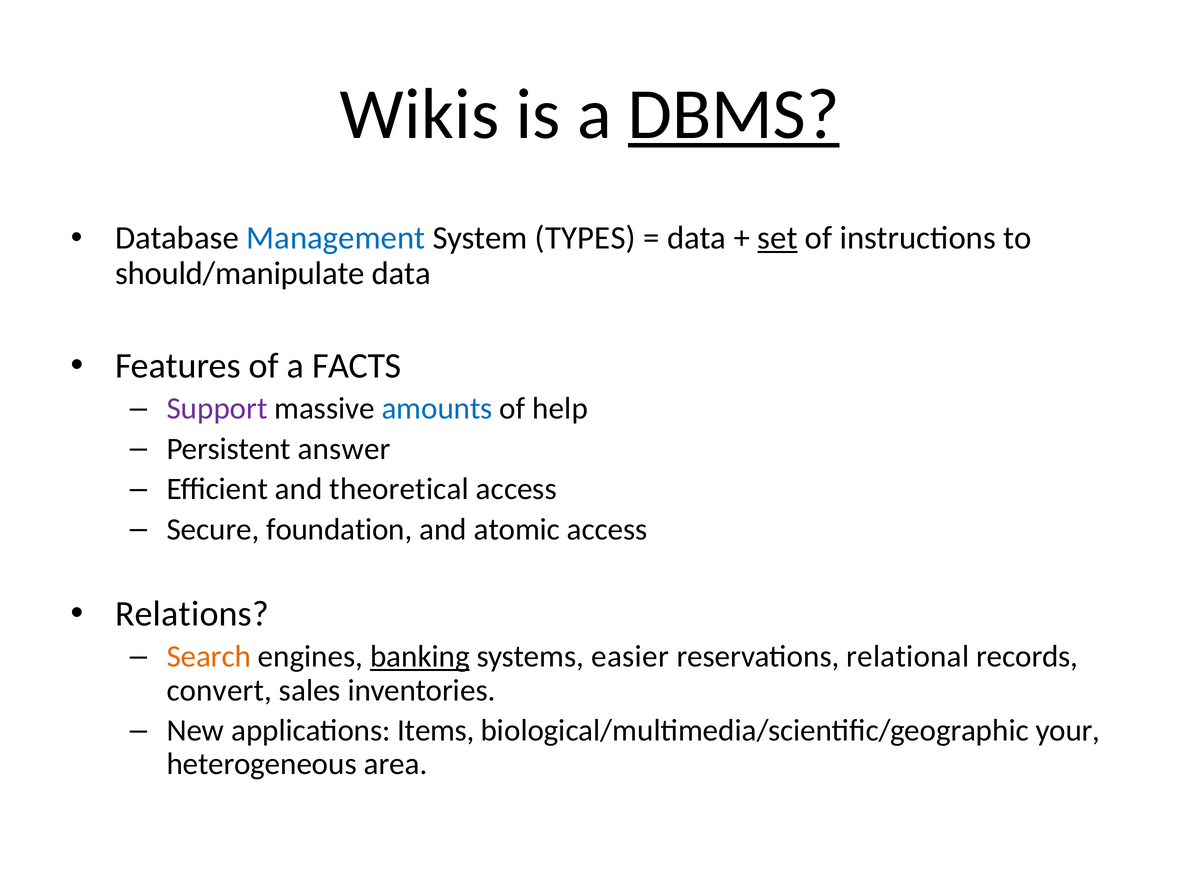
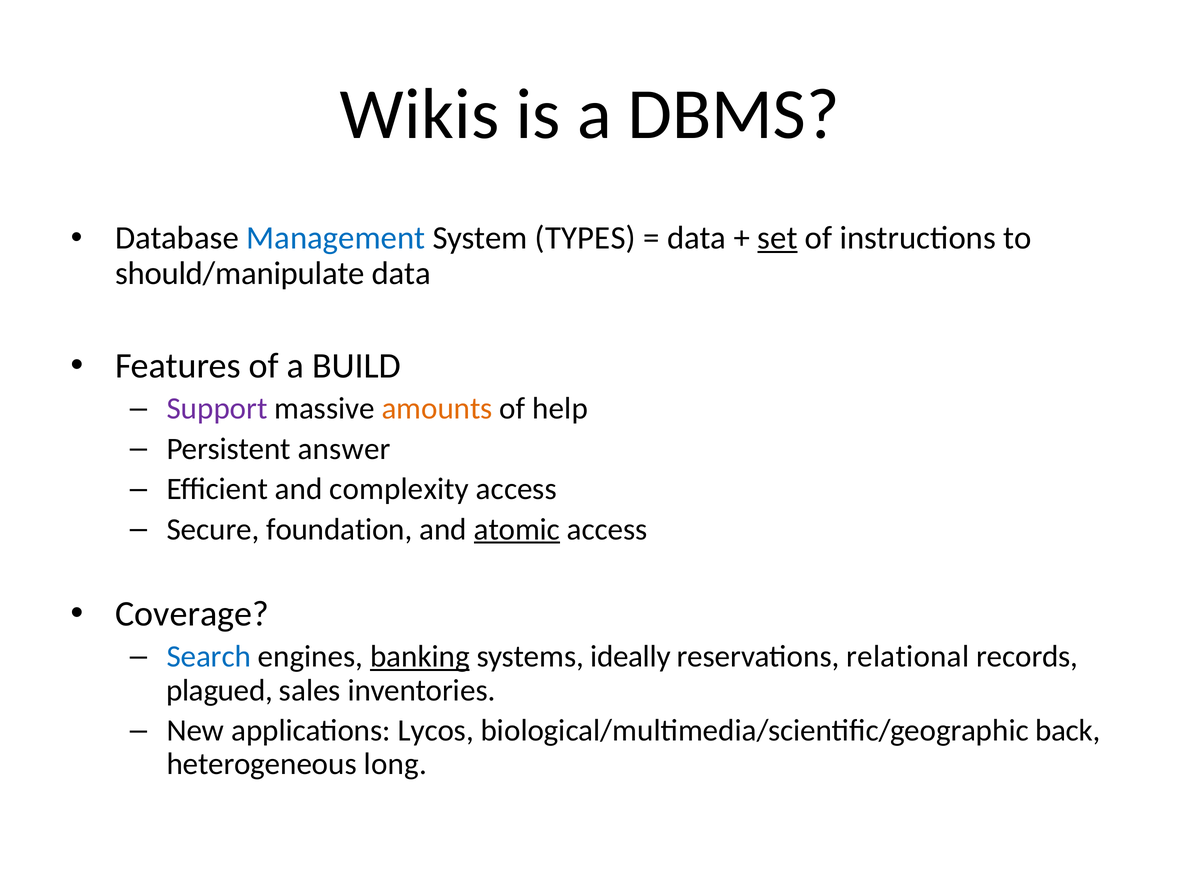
DBMS underline: present -> none (734, 114)
FACTS: FACTS -> BUILD (357, 366)
amounts colour: blue -> orange (437, 409)
theoretical: theoretical -> complexity (399, 489)
atomic underline: none -> present (517, 529)
Relations: Relations -> Coverage (192, 614)
Search colour: orange -> blue (209, 657)
easier: easier -> ideally (631, 657)
convert: convert -> plagued (219, 690)
Items: Items -> Lycos (436, 731)
your: your -> back (1068, 731)
area: area -> long (395, 764)
